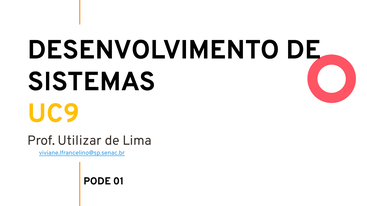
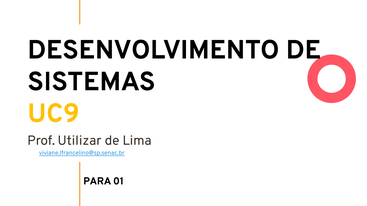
PODE: PODE -> PARA (97, 181)
